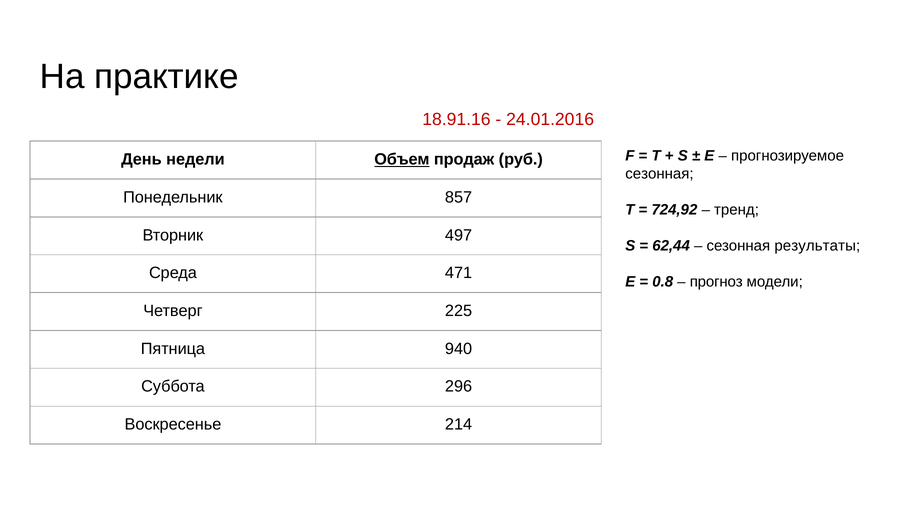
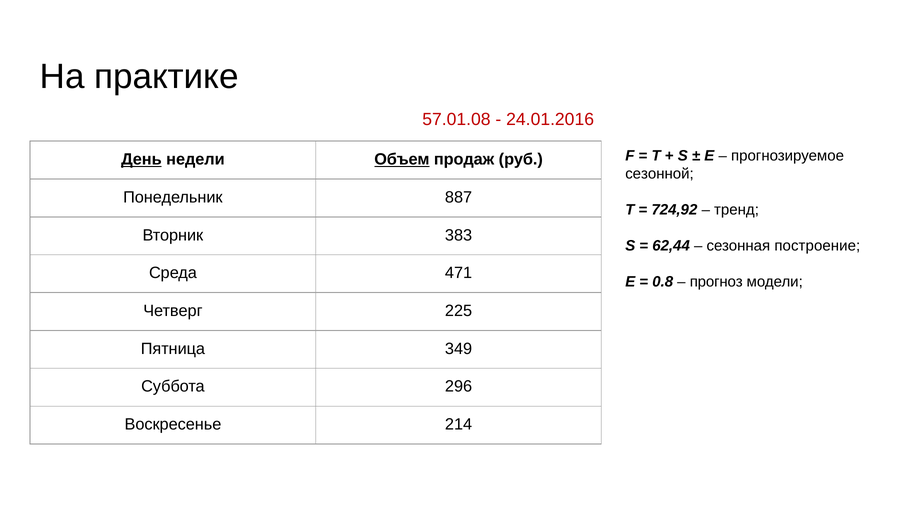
18.91.16: 18.91.16 -> 57.01.08 (456, 120)
День underline: none -> present (141, 159)
сезонная: сезонная -> сезонной (659, 173)
857: 857 -> 887 (459, 197)
497: 497 -> 383 (459, 235)
результаты: результаты -> построение (817, 246)
940: 940 -> 349 (459, 348)
